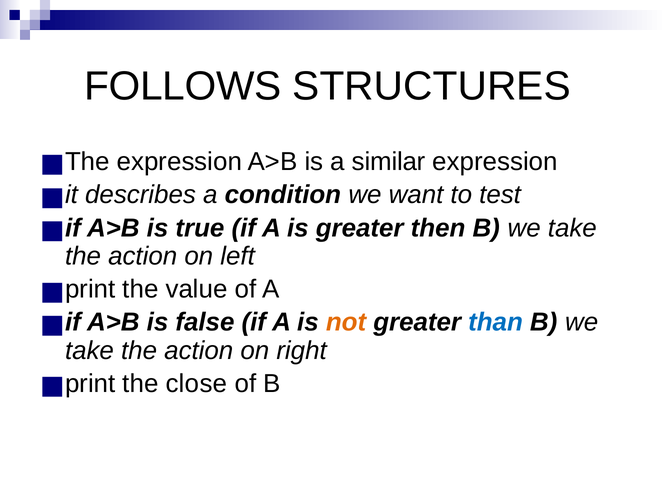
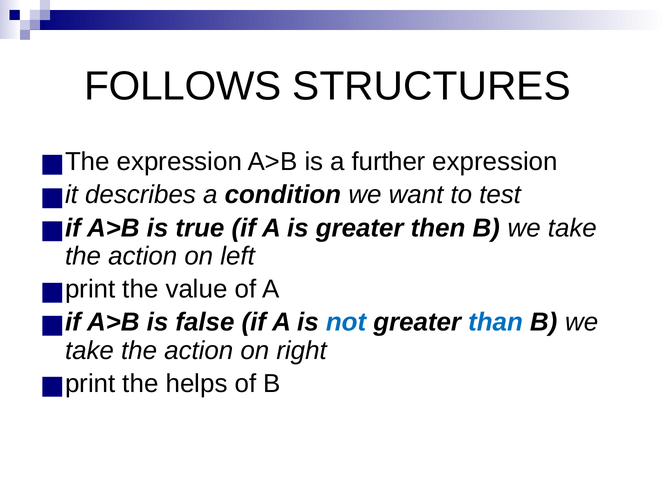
similar: similar -> further (389, 162)
not colour: orange -> blue (346, 323)
close: close -> helps (197, 384)
